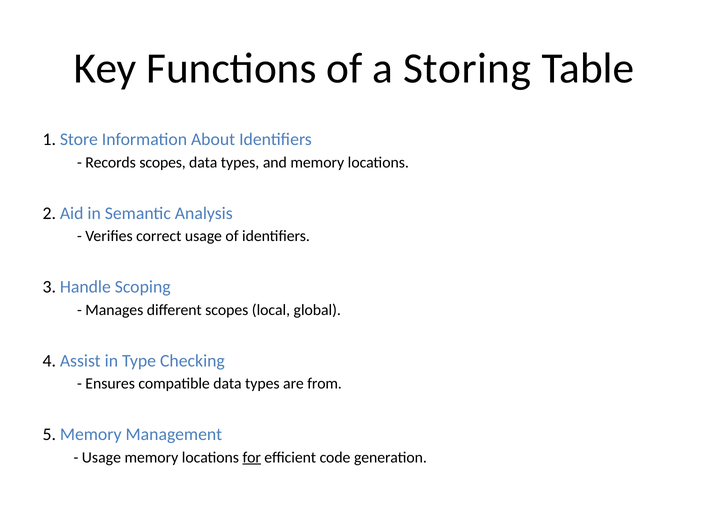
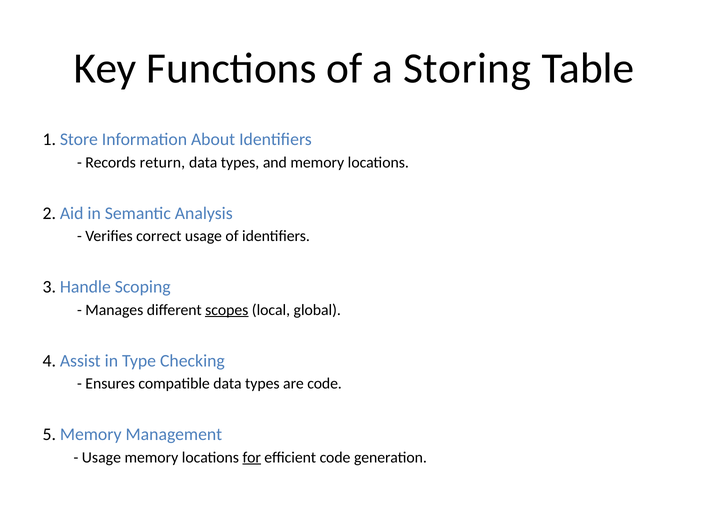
Records scopes: scopes -> return (162, 162)
scopes underline: none -> present (227, 310)
are from: from -> code (325, 383)
